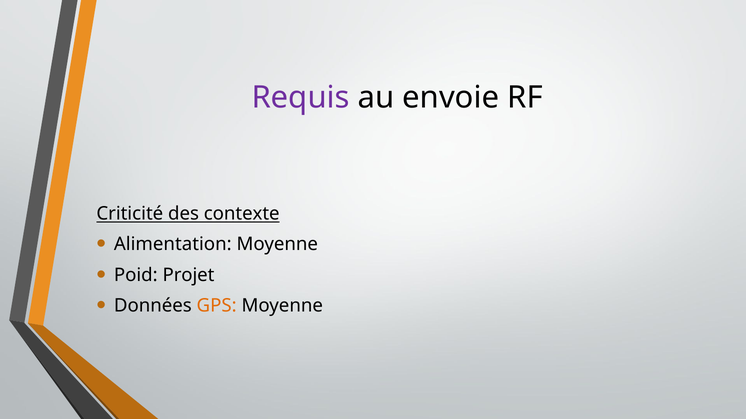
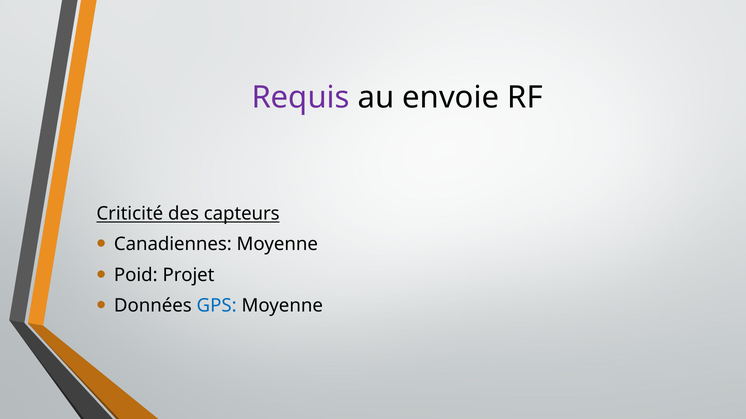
contexte: contexte -> capteurs (242, 214)
Alimentation: Alimentation -> Canadiennes (173, 245)
GPS colour: orange -> blue (217, 306)
